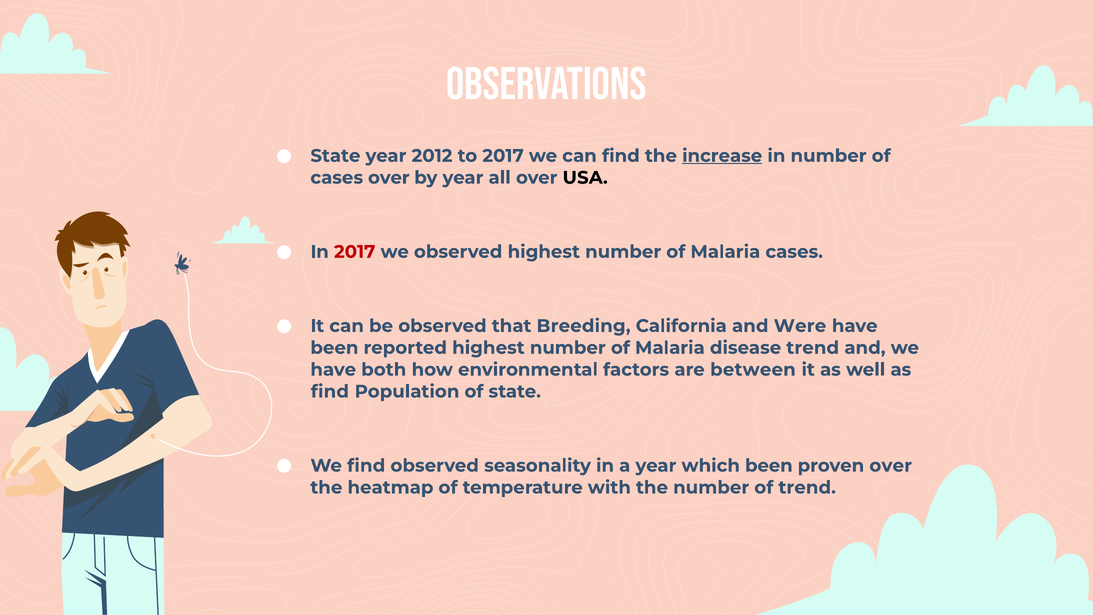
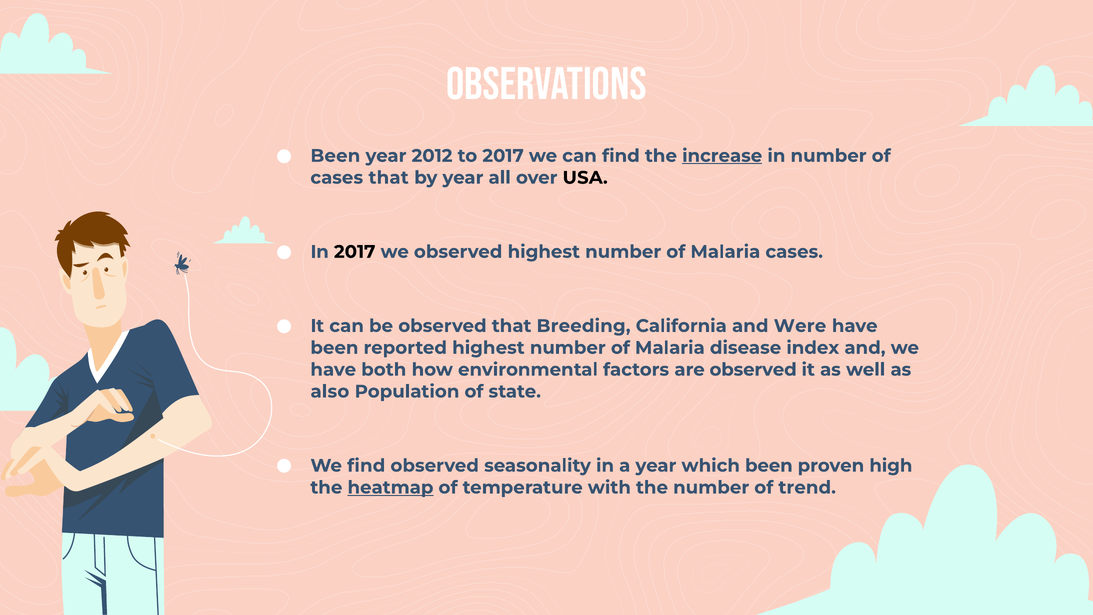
State: State -> Been (335, 156)
cases over: over -> that (389, 178)
2017 colour: red -> black (355, 252)
disease trend: trend -> index (813, 348)
are between: between -> observed (753, 370)
find: find -> also (330, 391)
proven over: over -> high (891, 466)
heatmap underline: none -> present (390, 487)
